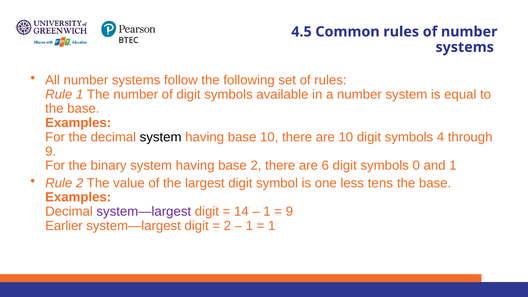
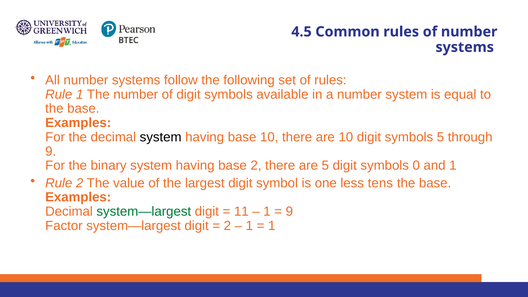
symbols 4: 4 -> 5 (440, 137)
are 6: 6 -> 5 (325, 166)
system—largest colour: purple -> green (144, 212)
14: 14 -> 11 (241, 212)
Earlier: Earlier -> Factor (64, 226)
